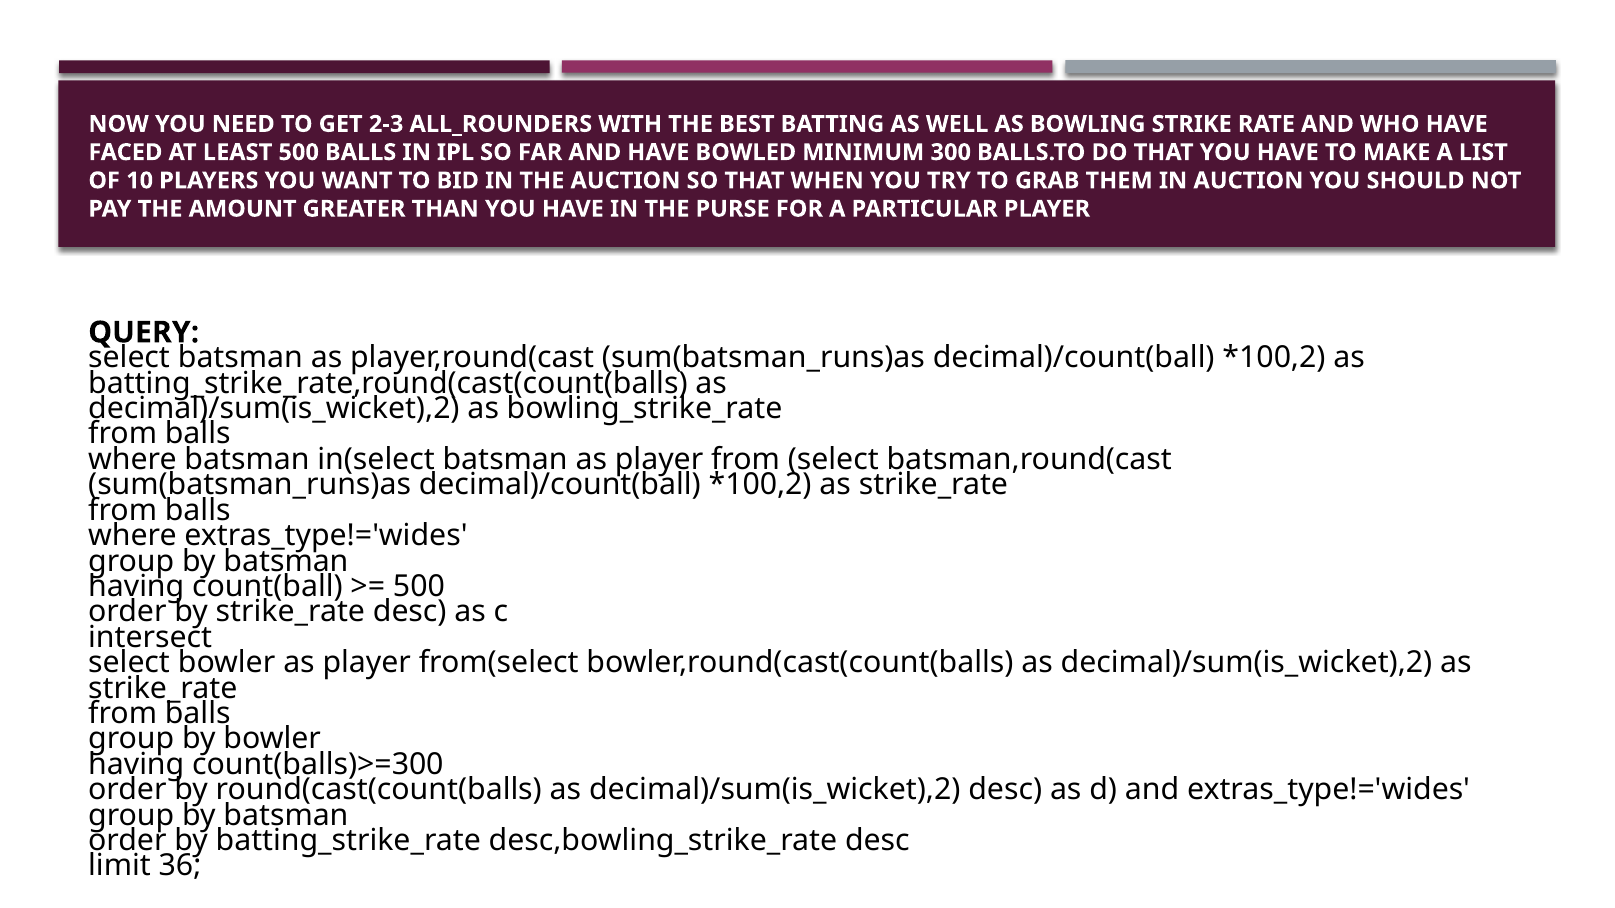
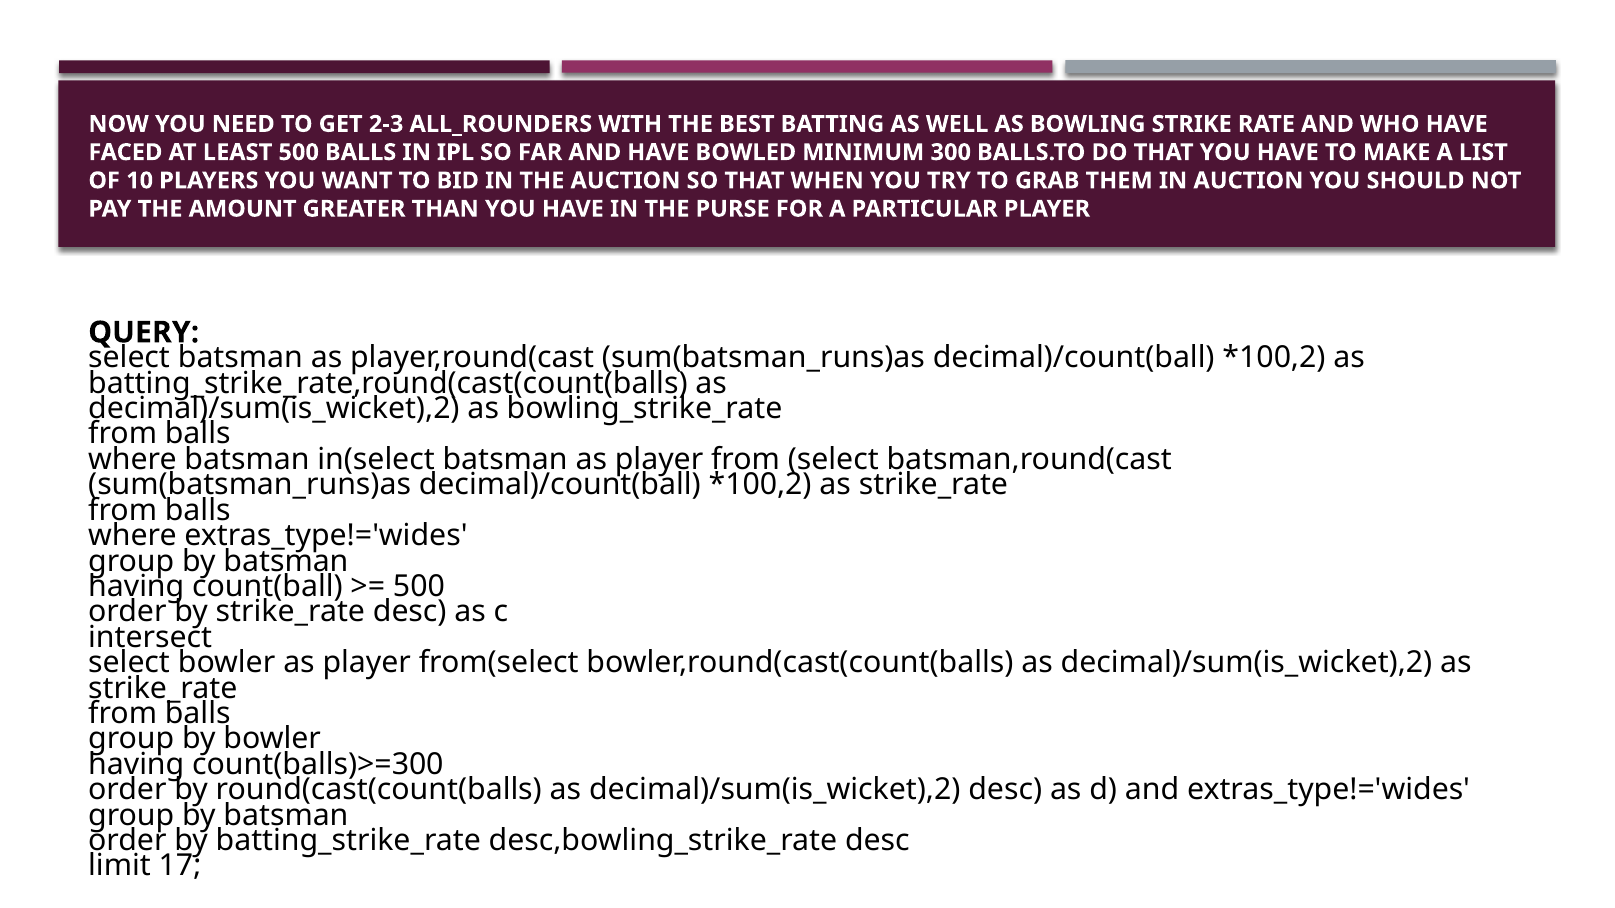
36: 36 -> 17 (180, 866)
